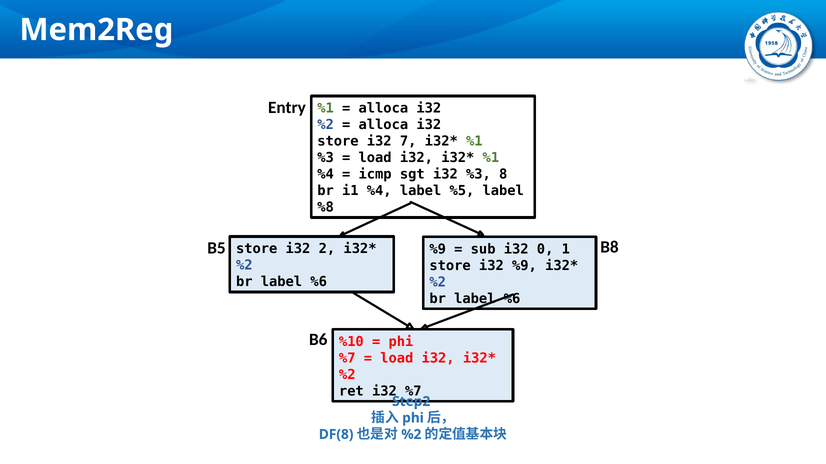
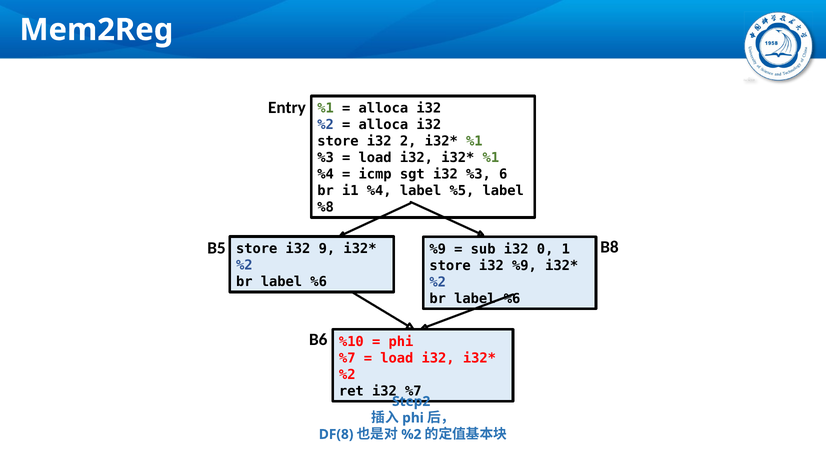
7: 7 -> 2 (408, 141)
8: 8 -> 6 (503, 174)
2: 2 -> 9 (327, 249)
